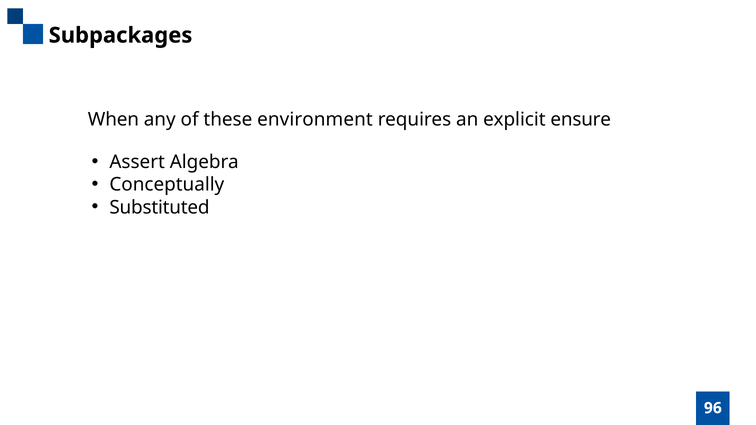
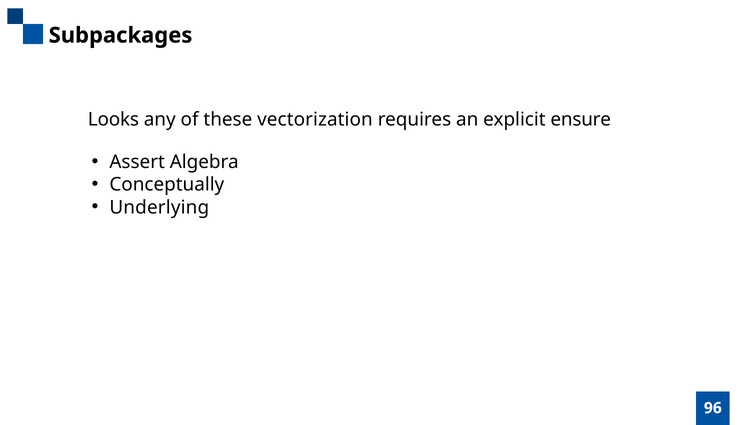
When: When -> Looks (113, 120)
environment: environment -> vectorization (315, 120)
Substituted: Substituted -> Underlying (159, 207)
